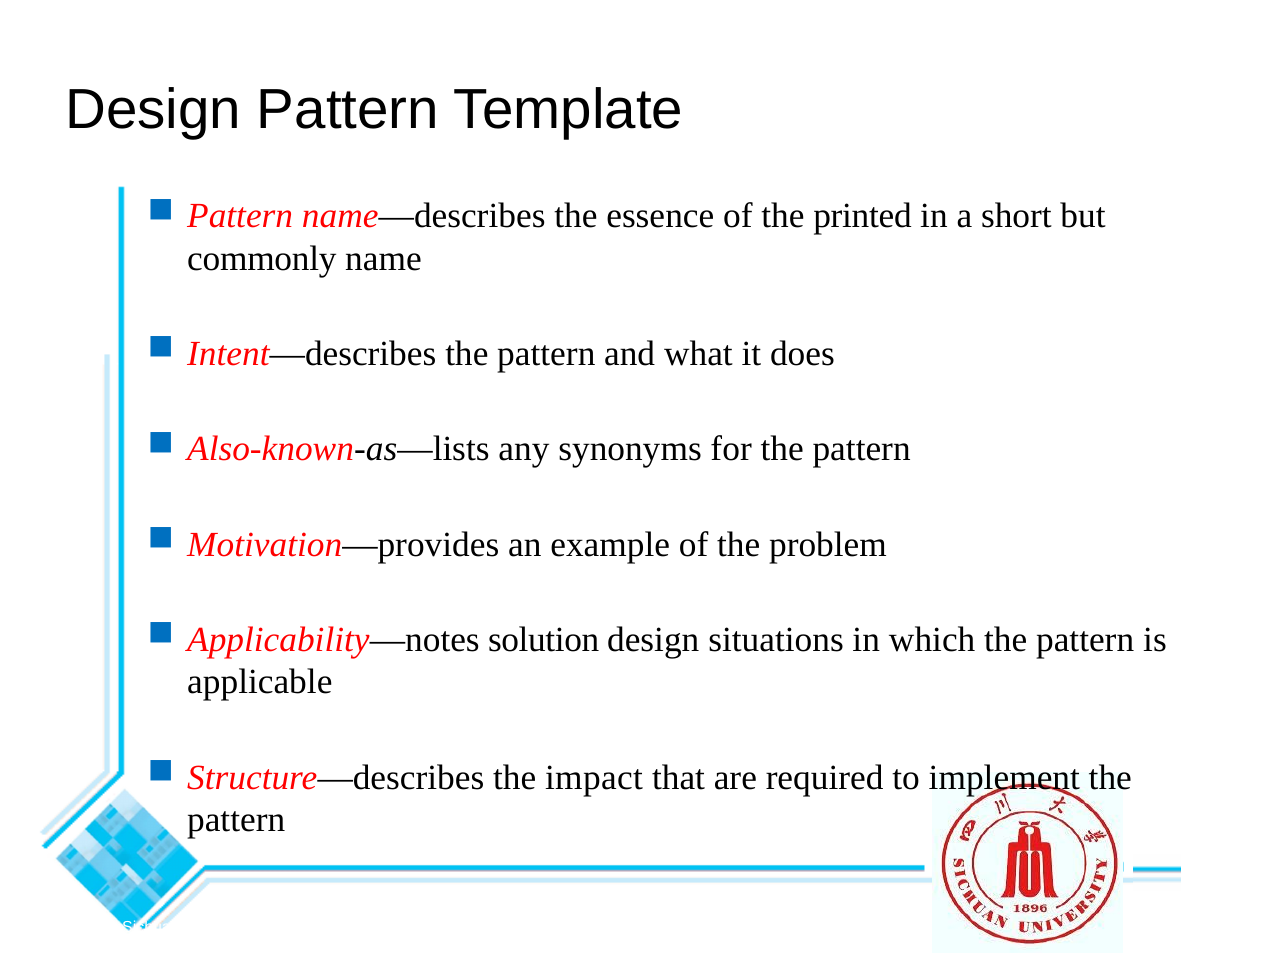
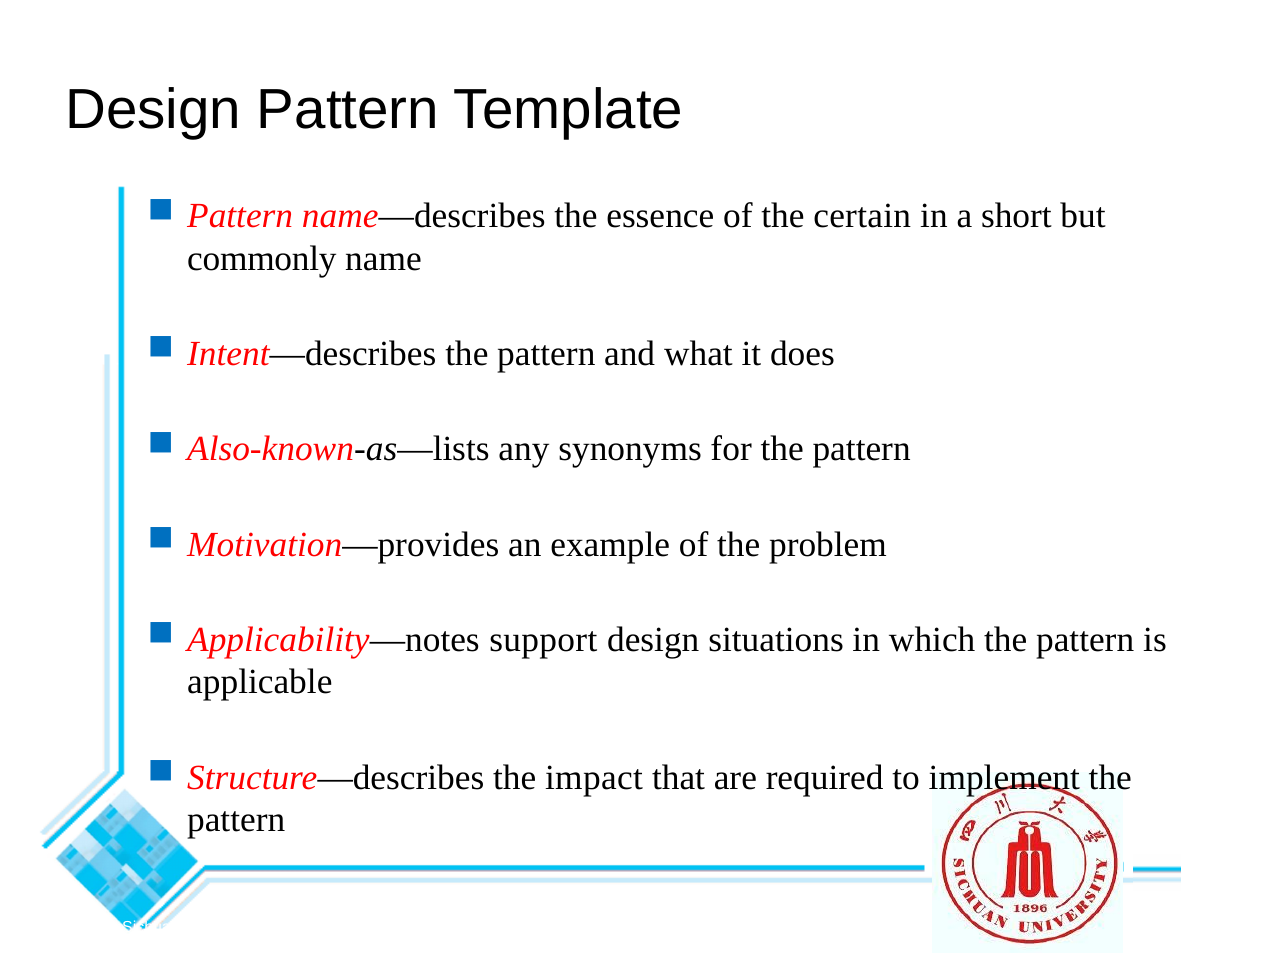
printed: printed -> certain (862, 216)
solution: solution -> support (543, 640)
